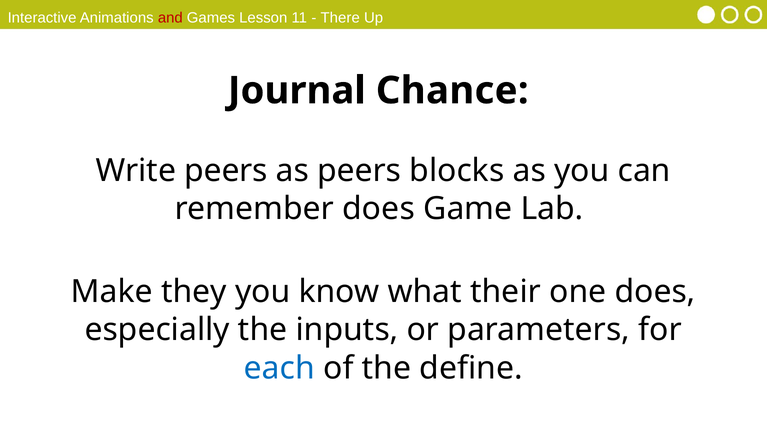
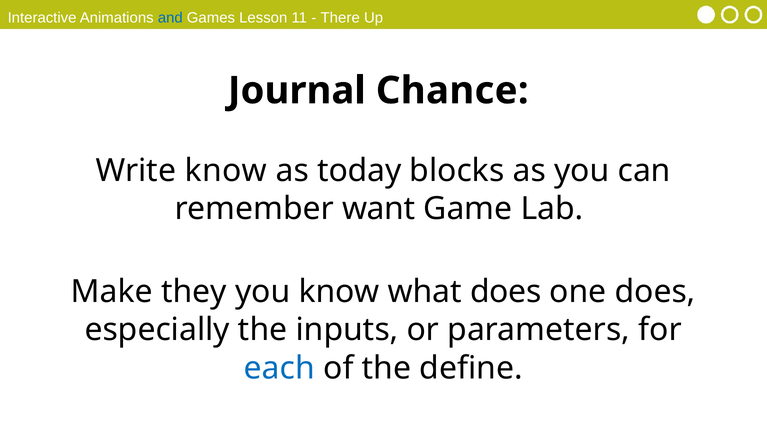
and colour: red -> blue (170, 18)
Write peers: peers -> know (226, 171)
as peers: peers -> today (359, 171)
remember does: does -> want (379, 209)
what their: their -> does (506, 292)
